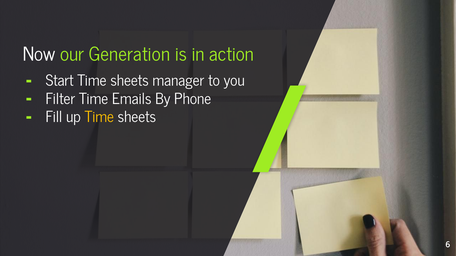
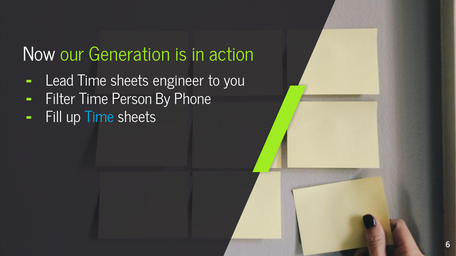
Start: Start -> Lead (60, 81)
manager: manager -> engineer (178, 81)
Emails: Emails -> Person (132, 99)
Time colour: yellow -> light blue (99, 118)
